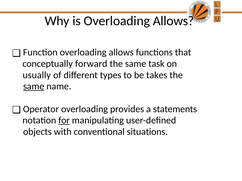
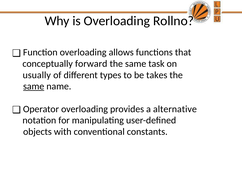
is Overloading Allows: Allows -> Rollno (174, 21)
statements: statements -> alternative (175, 109)
for underline: present -> none (64, 121)
situations: situations -> constants (147, 132)
